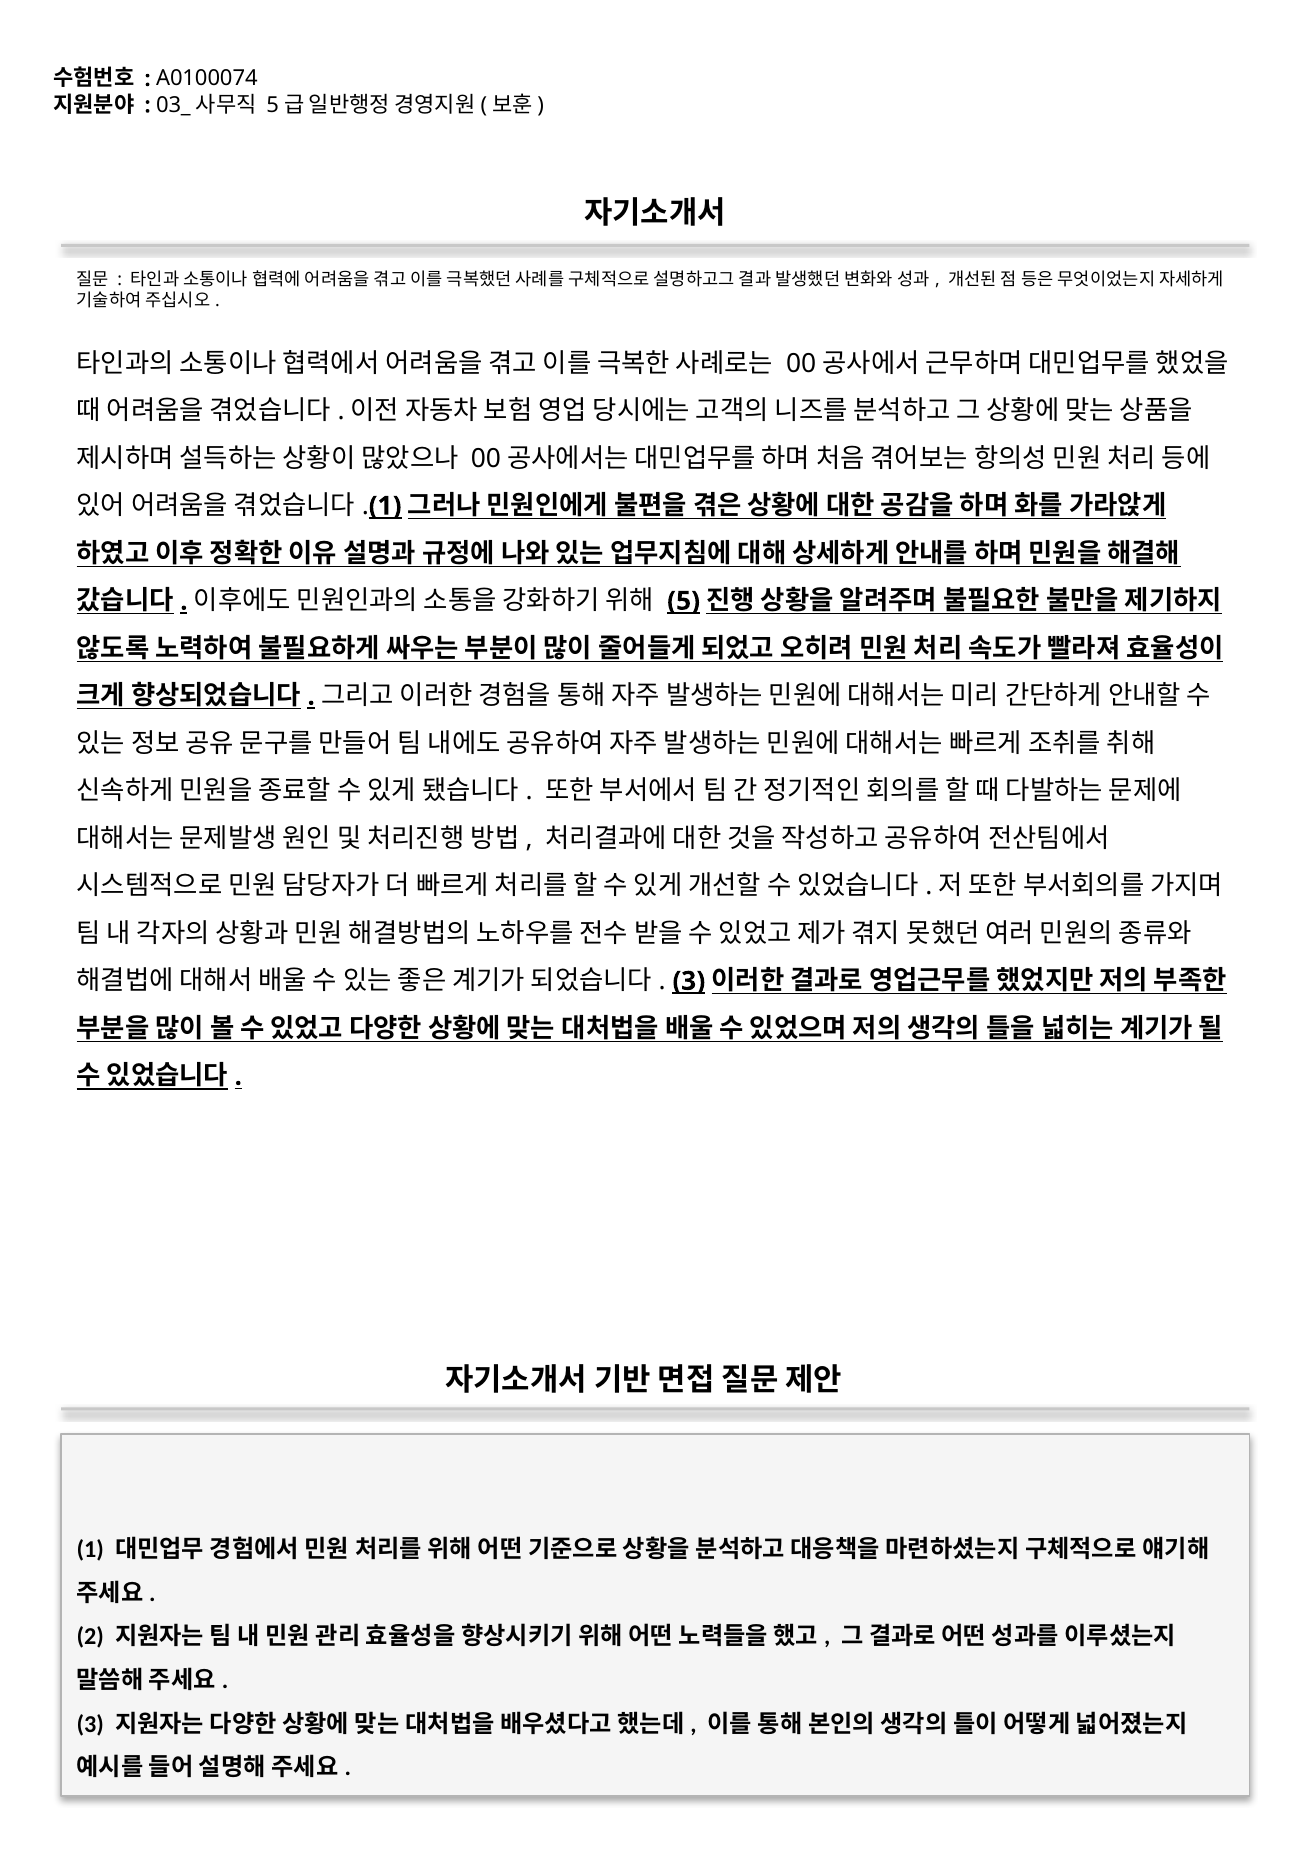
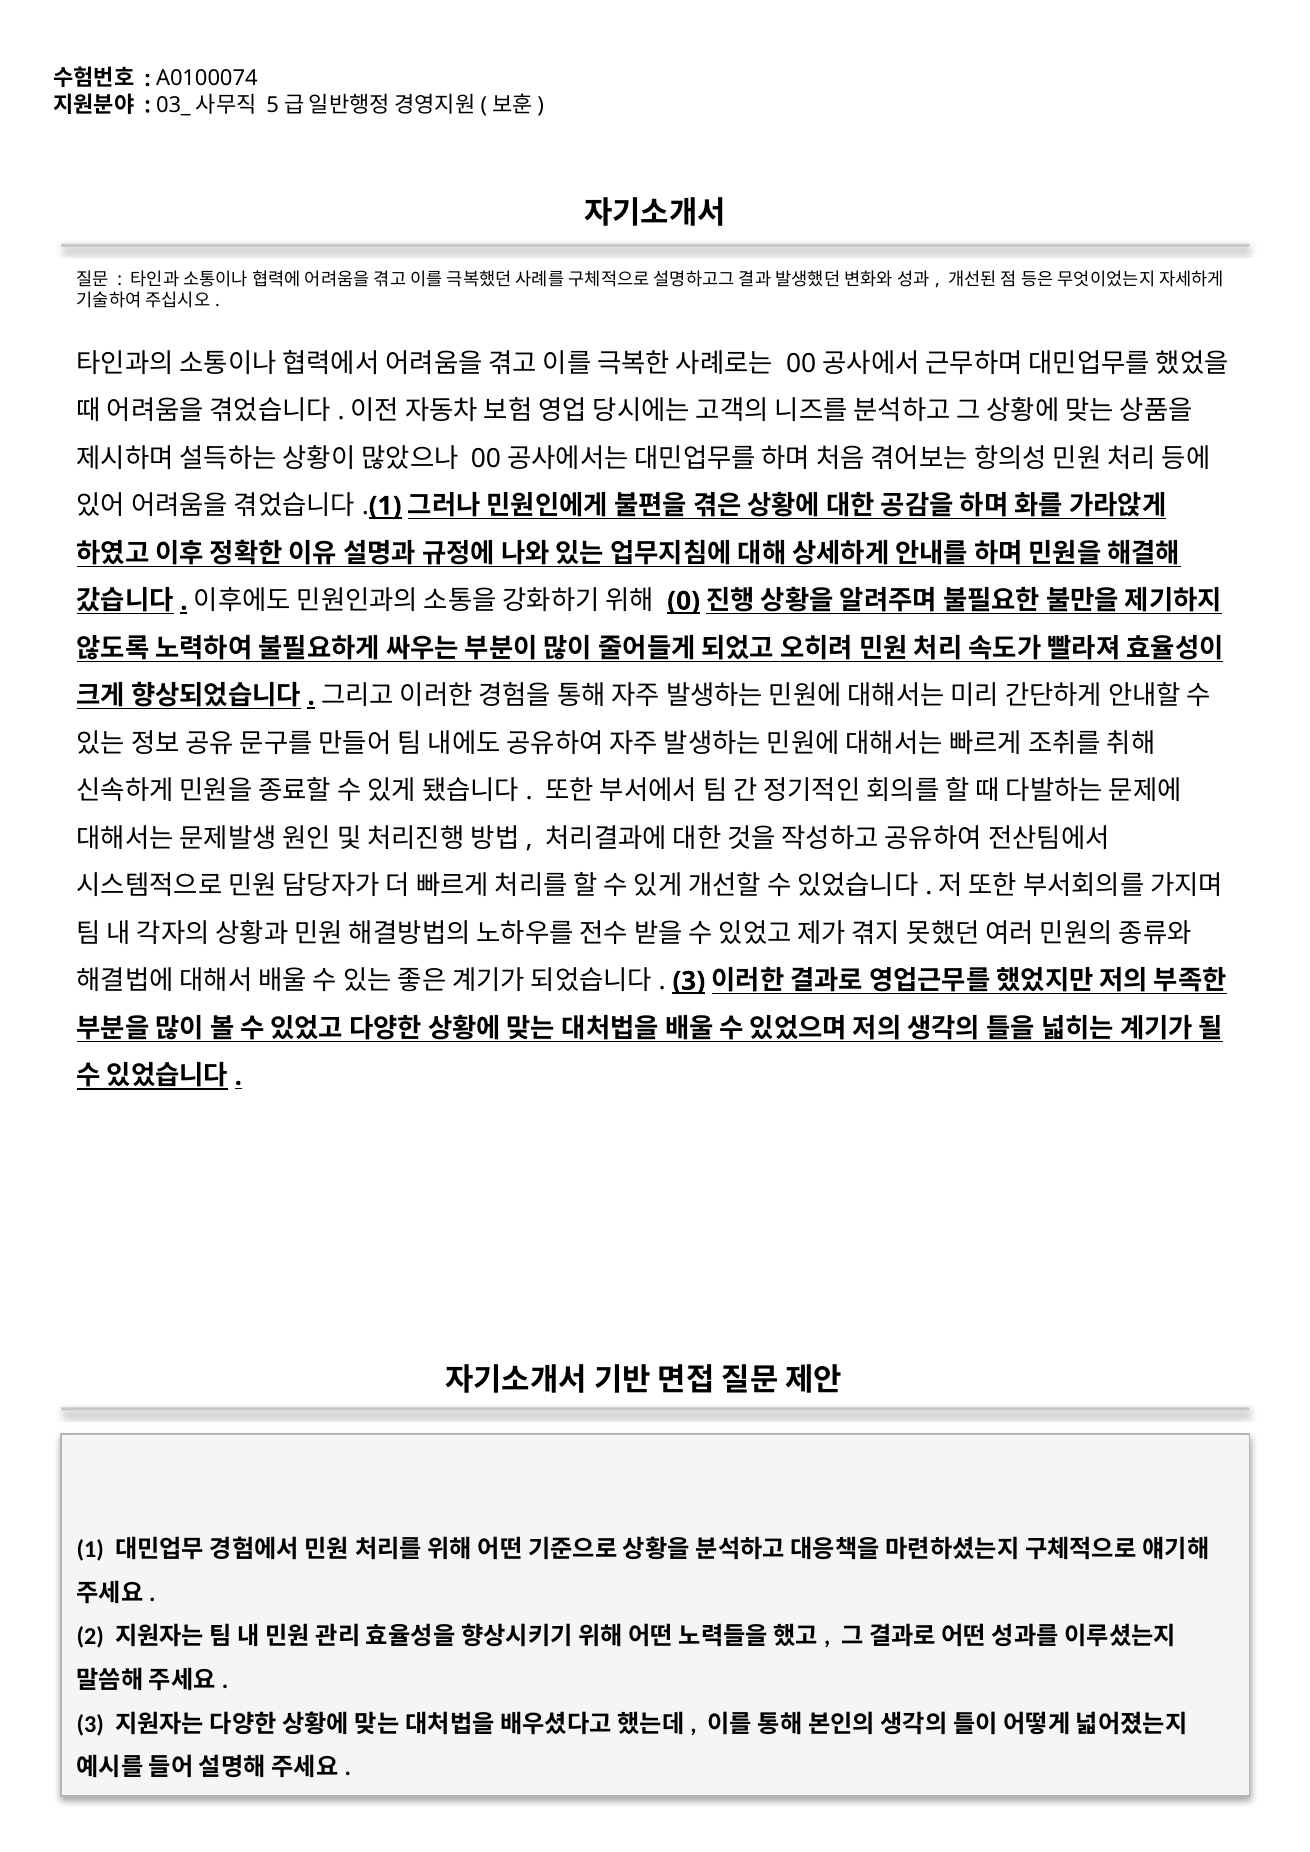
5: 5 -> 0 (684, 601)
